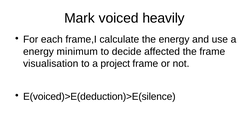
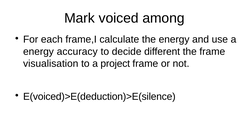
heavily: heavily -> among (163, 18)
minimum: minimum -> accuracy (77, 52)
affected: affected -> different (162, 52)
